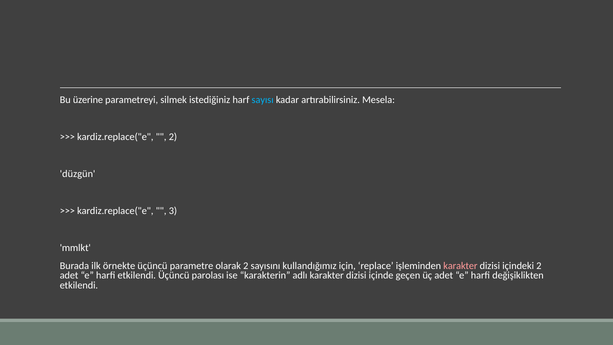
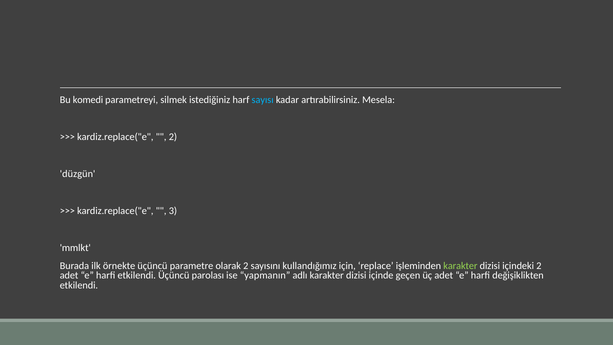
üzerine: üzerine -> komedi (88, 100)
karakter colour: pink -> light green (460, 266)
karakterin: karakterin -> yapmanın (265, 275)
